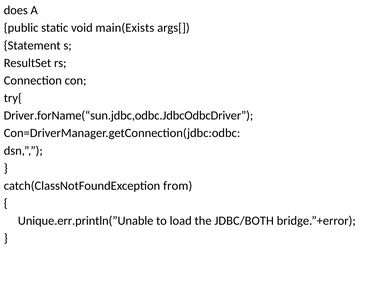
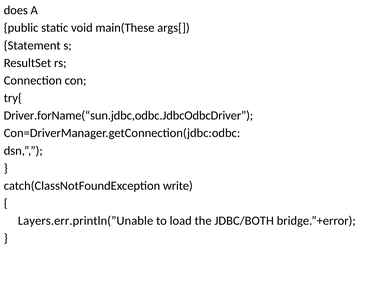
main(Exists: main(Exists -> main(These (125, 28)
from: from -> write (178, 186)
Unique.err.println(”Unable: Unique.err.println(”Unable -> Layers.err.println(”Unable (86, 221)
